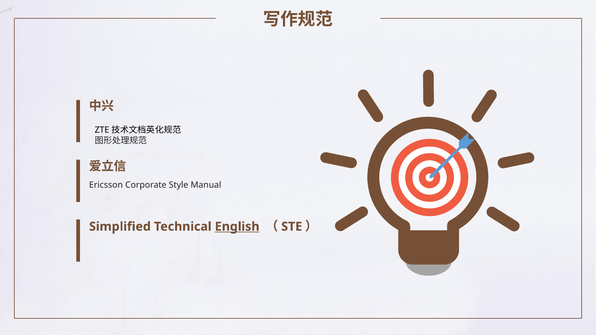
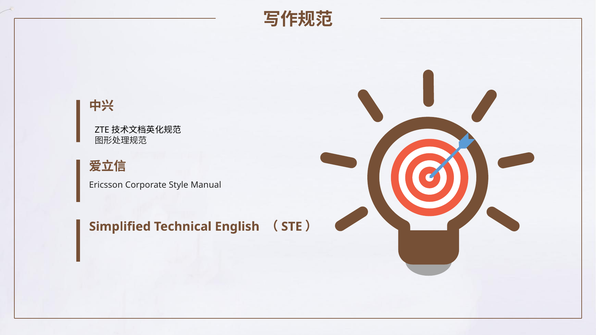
English underline: present -> none (237, 227)
